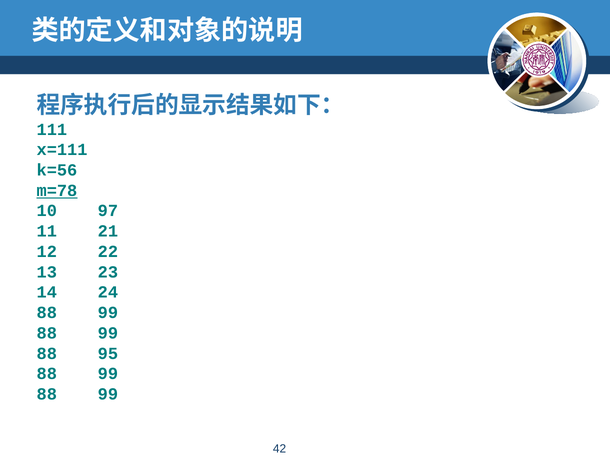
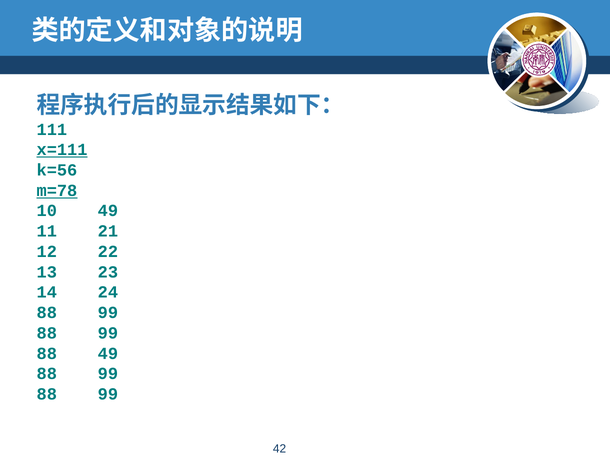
x=111 underline: none -> present (62, 150)
10 97: 97 -> 49 (108, 211)
88 95: 95 -> 49 (108, 353)
